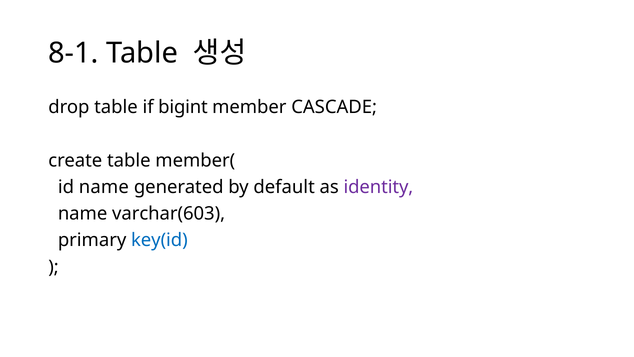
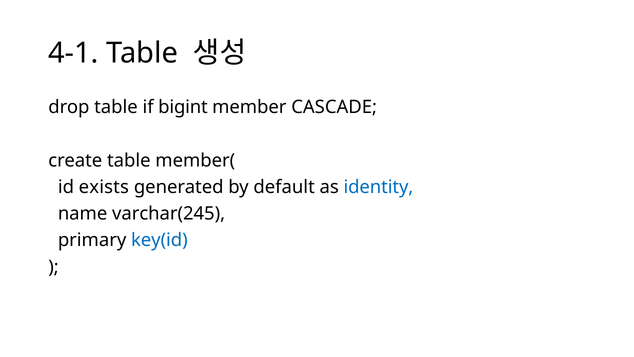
8-1: 8-1 -> 4-1 (74, 53)
id name: name -> exists (104, 187)
identity colour: purple -> blue (378, 187)
varchar(603: varchar(603 -> varchar(245 (169, 214)
